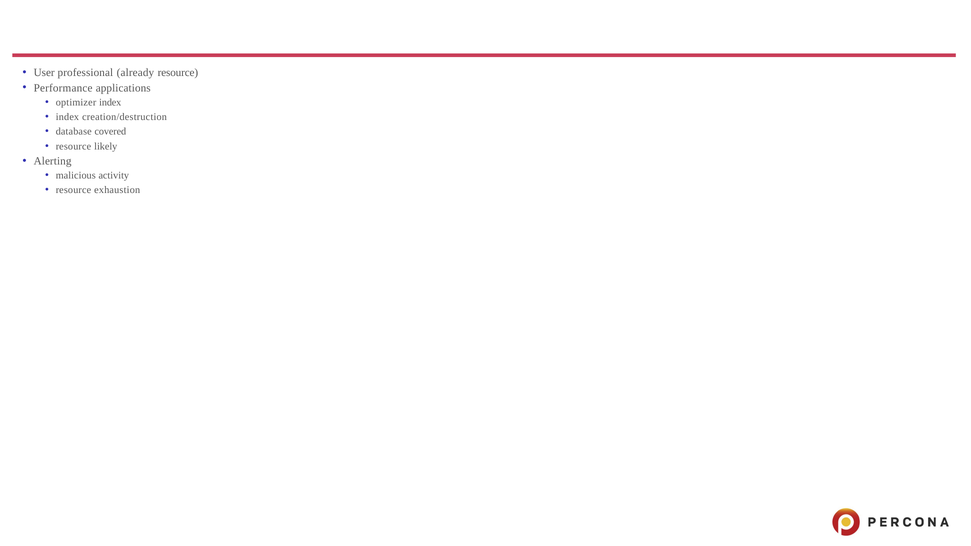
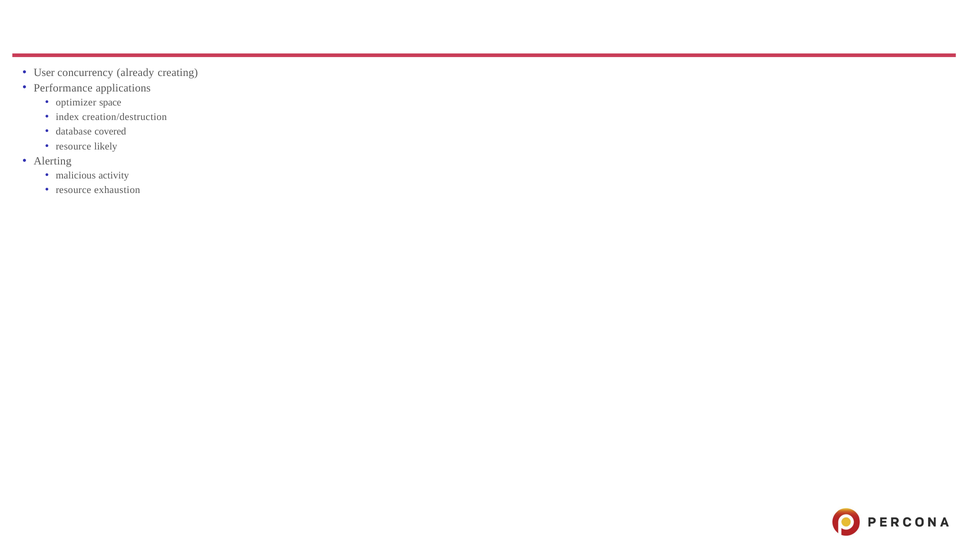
professional: professional -> concurrency (85, 73)
already resource: resource -> creating (178, 73)
optimizer index: index -> space (110, 102)
